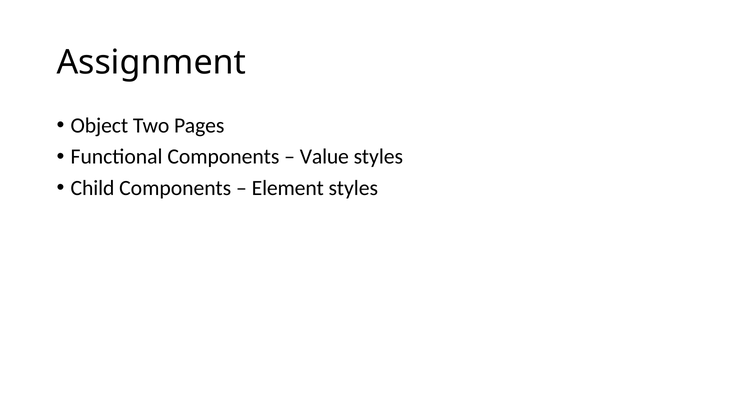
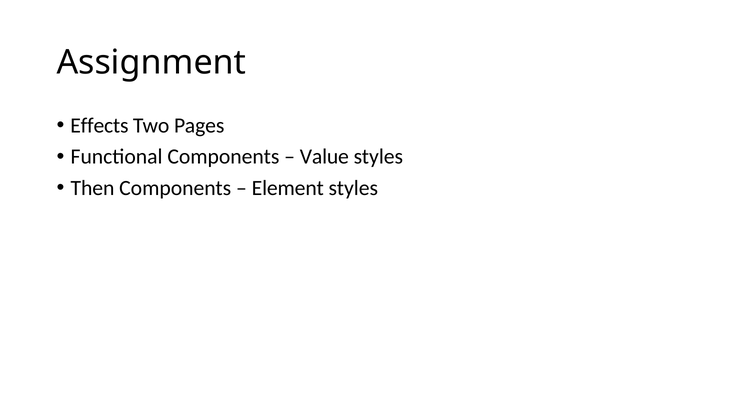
Object: Object -> Effects (99, 126)
Child: Child -> Then (92, 188)
